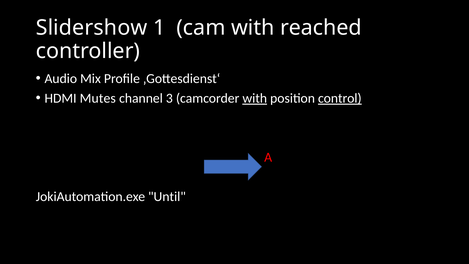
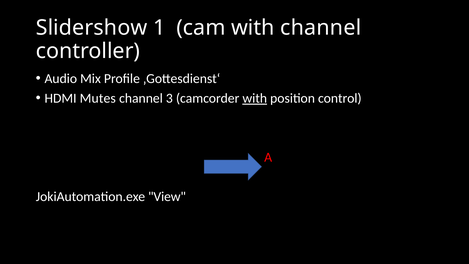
with reached: reached -> channel (321, 28)
control underline: present -> none (340, 98)
Until: Until -> View (167, 196)
